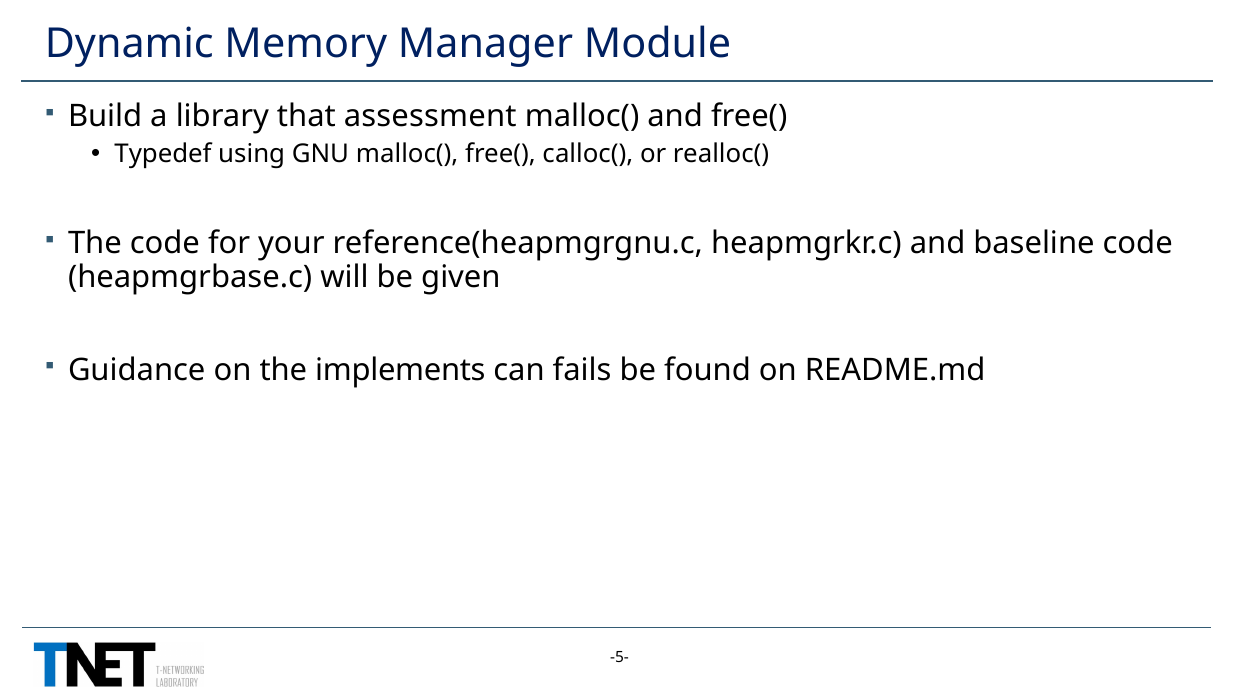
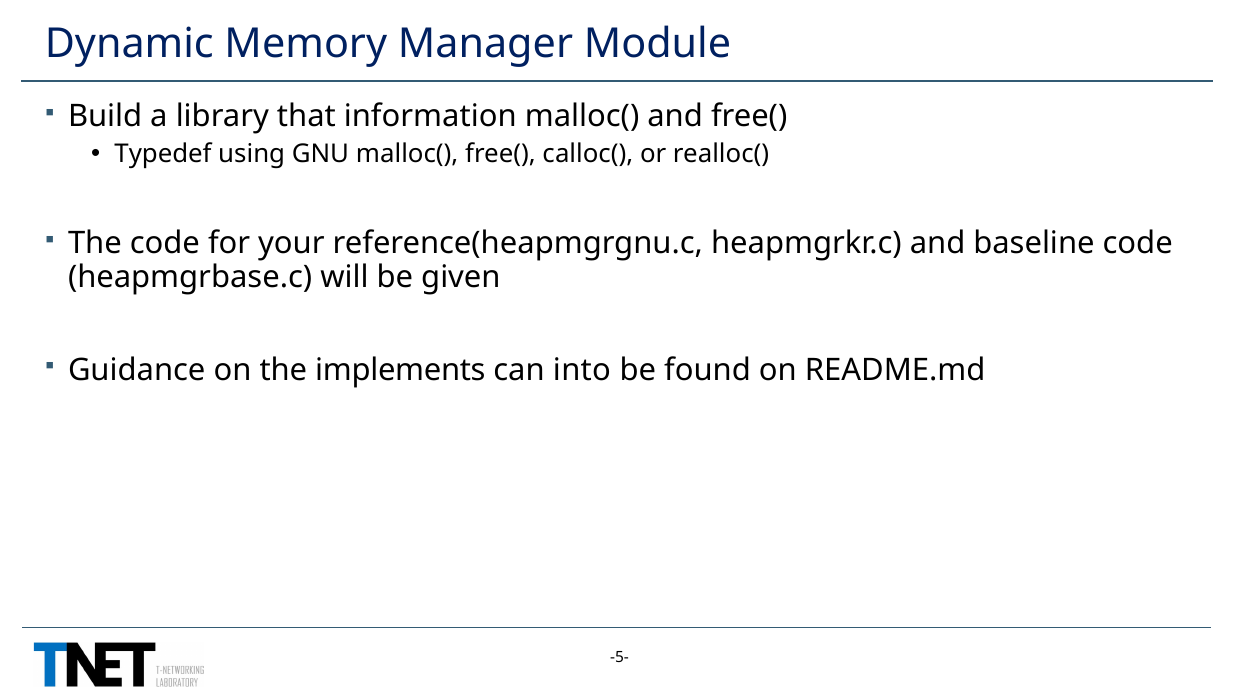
assessment: assessment -> information (430, 117)
fails: fails -> into (582, 370)
